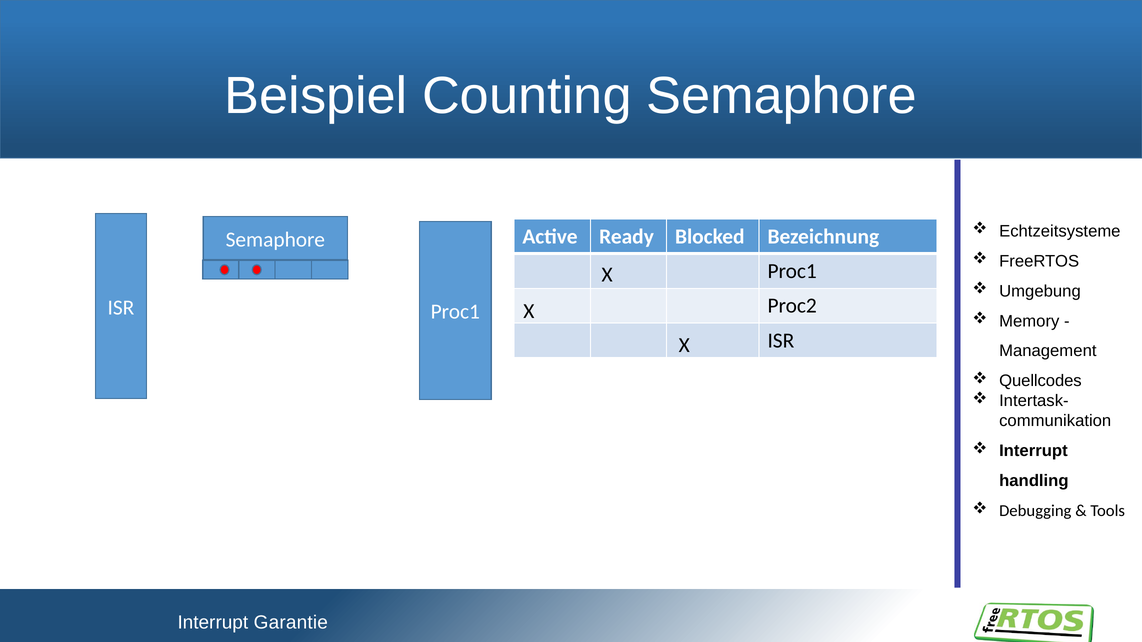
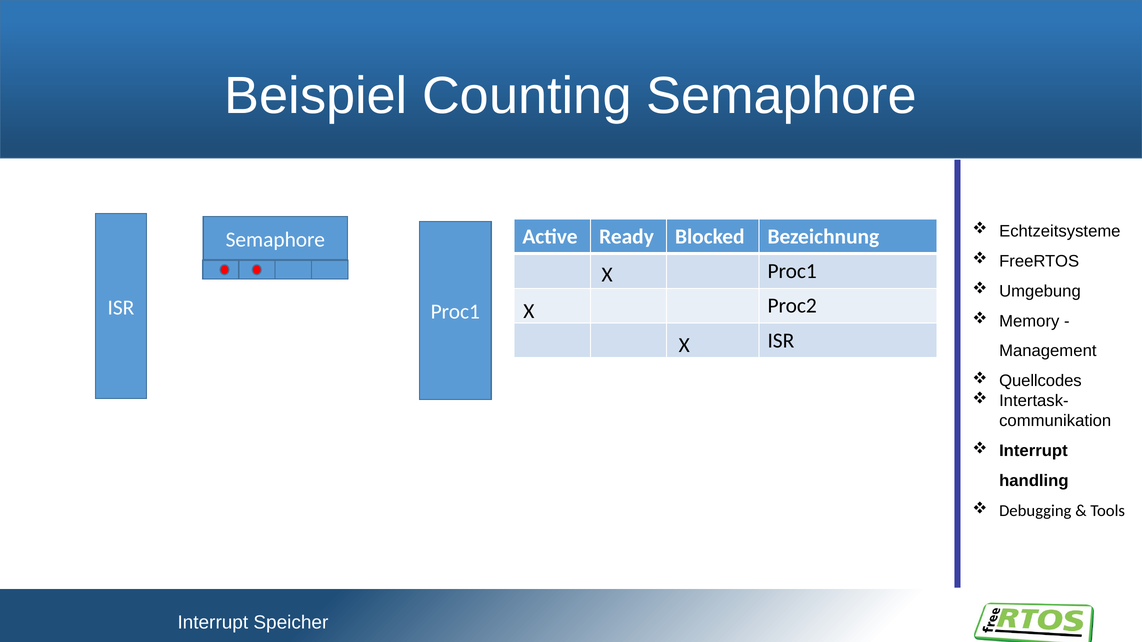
Garantie: Garantie -> Speicher (291, 623)
